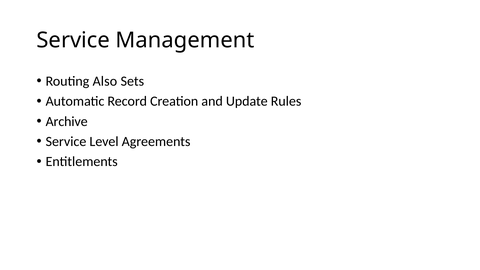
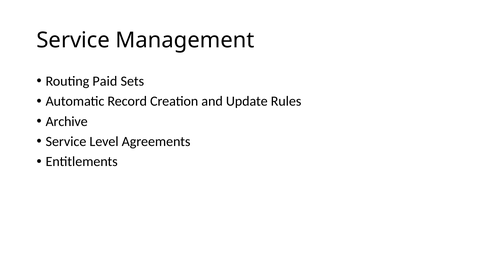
Also: Also -> Paid (105, 81)
